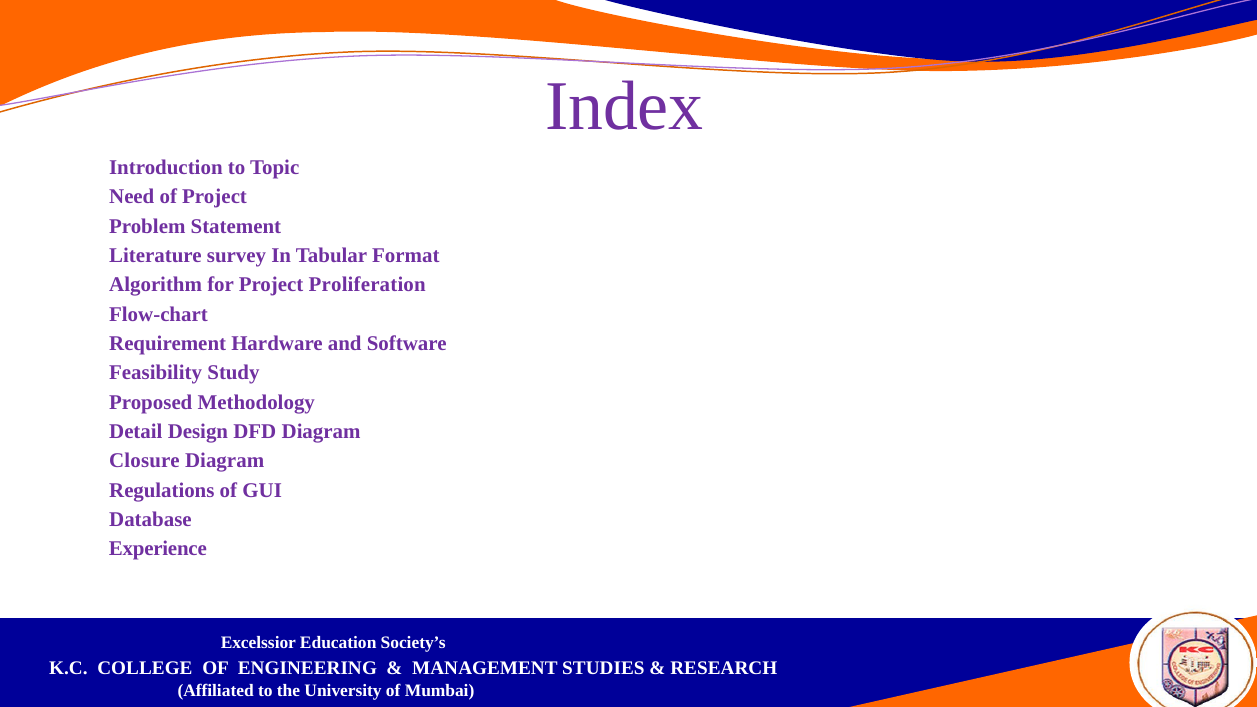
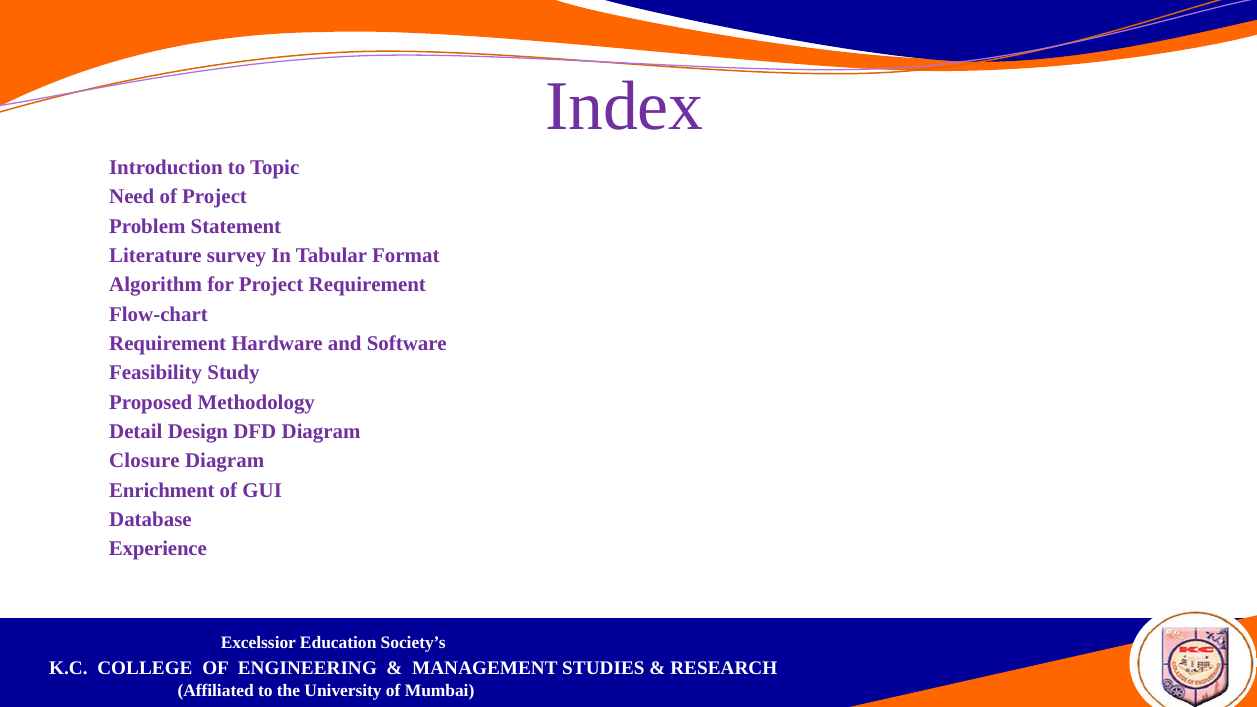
Project Proliferation: Proliferation -> Requirement (367, 285)
Regulations: Regulations -> Enrichment (162, 490)
